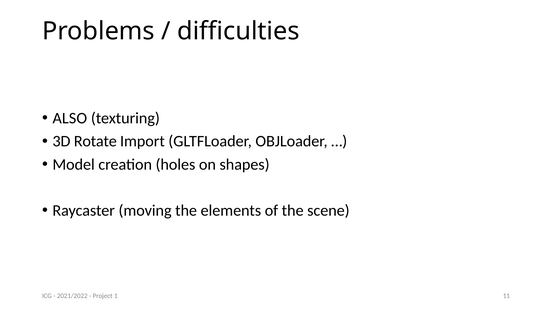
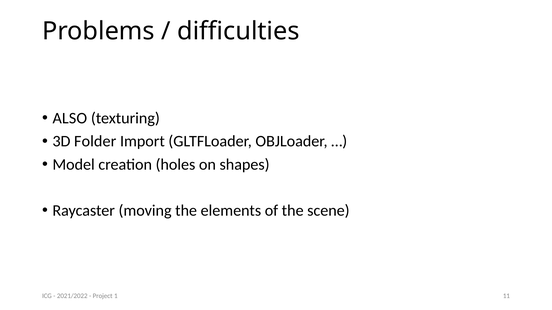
Rotate: Rotate -> Folder (95, 142)
